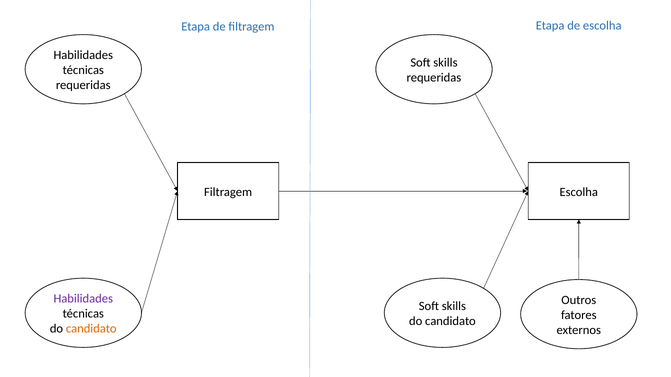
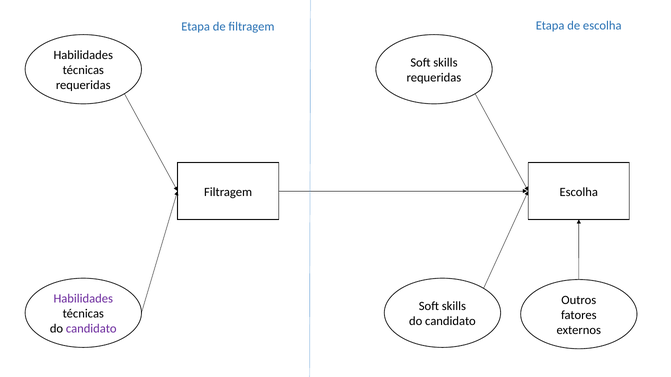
candidato colour: orange -> purple (91, 329)
